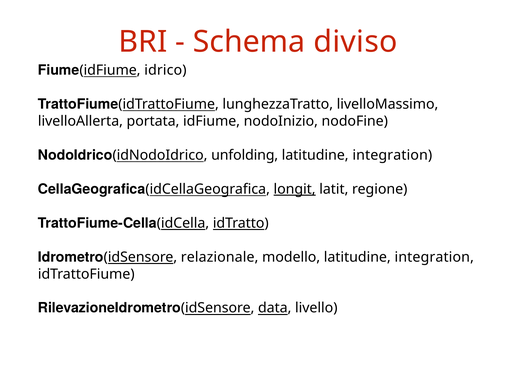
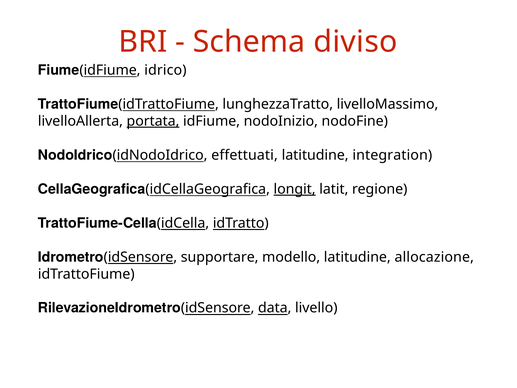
portata underline: none -> present (153, 121)
unfolding: unfolding -> effettuati (245, 155)
relazionale: relazionale -> supportare (220, 257)
modello latitudine integration: integration -> allocazione (434, 257)
